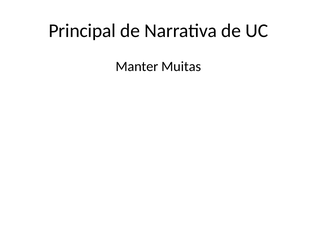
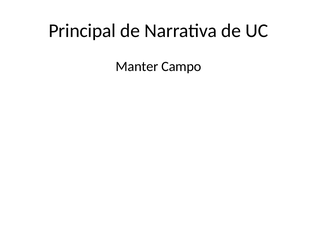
Muitas: Muitas -> Campo (181, 67)
